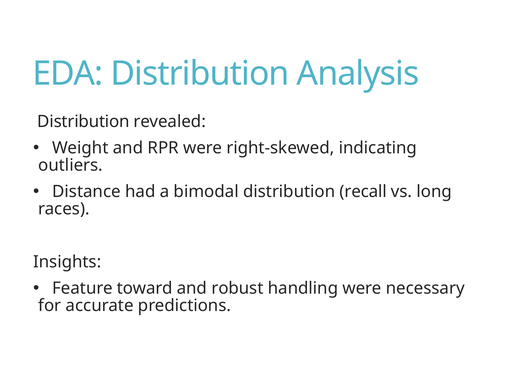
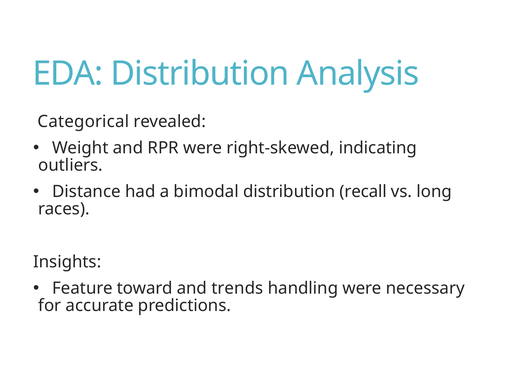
Distribution: Distribution -> Categorical (83, 121)
robust: robust -> trends (237, 288)
